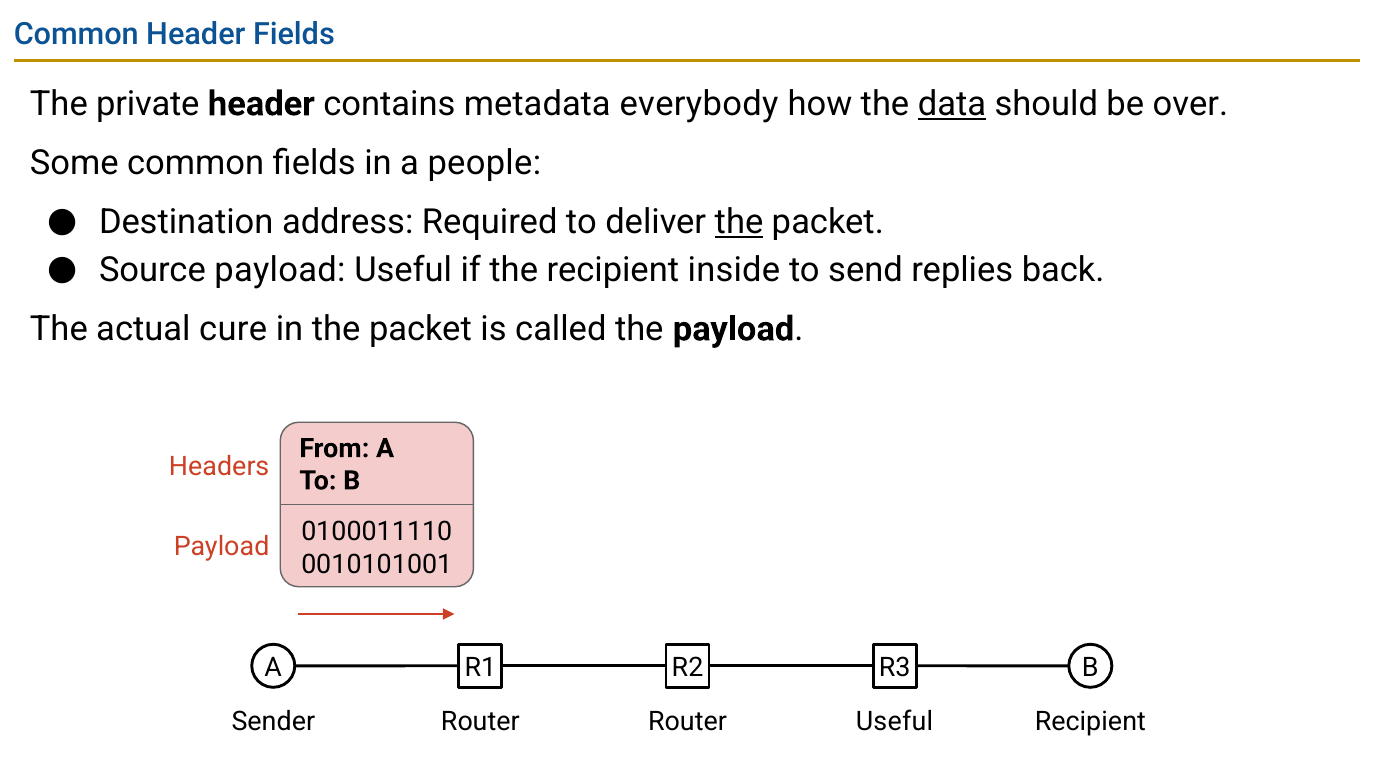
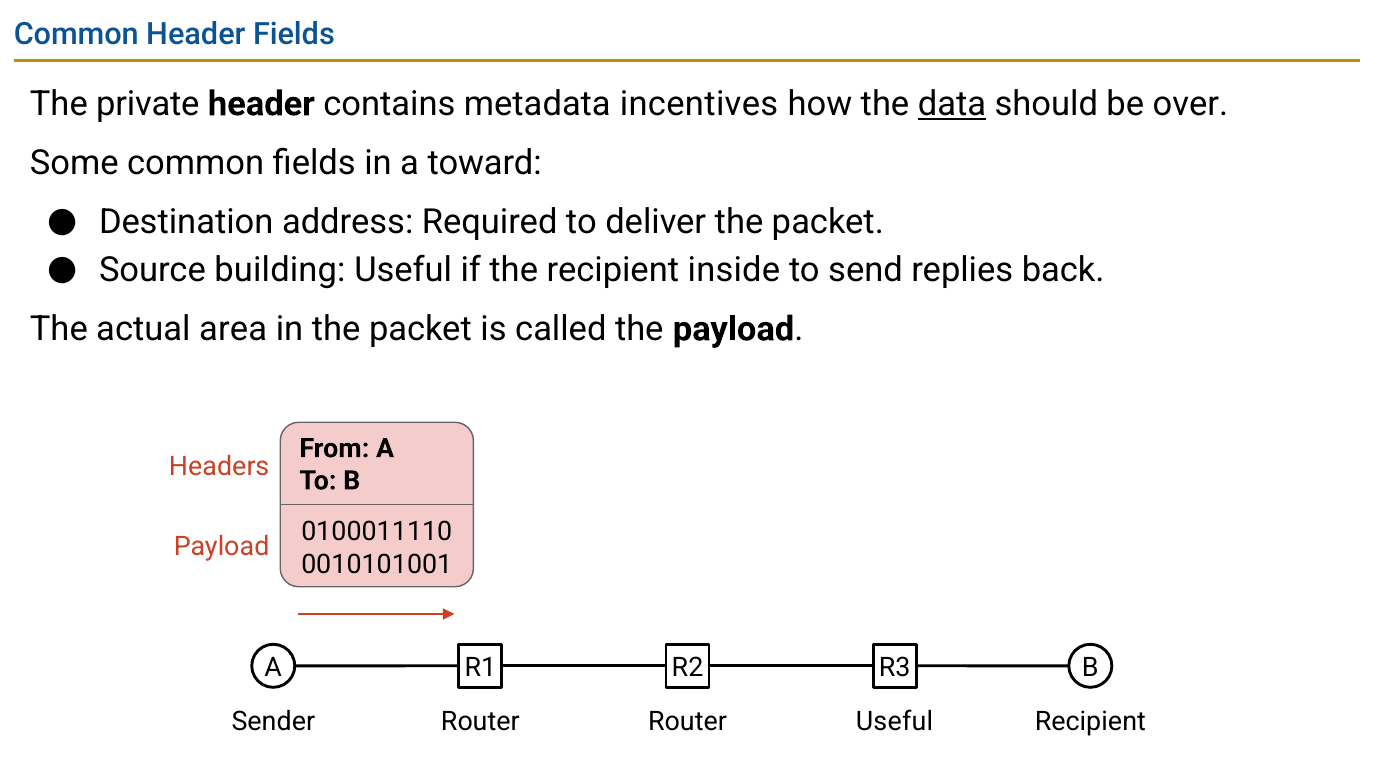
everybody: everybody -> incentives (699, 104)
people: people -> toward (485, 163)
the underline: present -> none (739, 222)
Source payload: payload -> building (280, 270)
cure: cure -> area (233, 329)
